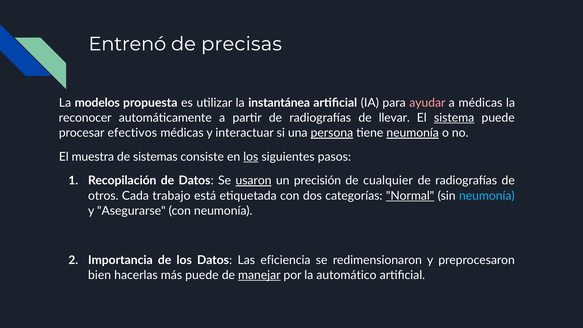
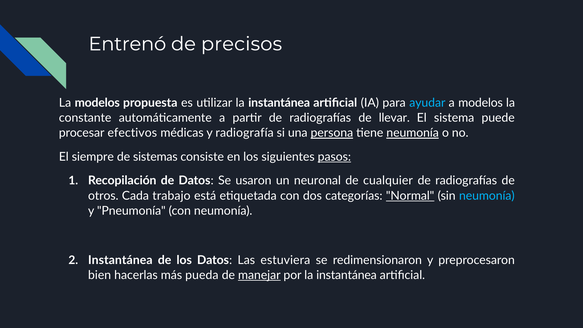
precisas: precisas -> precisos (242, 44)
ayudar colour: pink -> light blue (427, 103)
a médicas: médicas -> modelos (481, 103)
reconocer: reconocer -> constante (85, 118)
sistema underline: present -> none (454, 118)
interactuar: interactuar -> radiografía (245, 133)
muestra: muestra -> siempre (93, 157)
los underline: present -> none (251, 157)
pasos underline: none -> present (334, 157)
usaron underline: present -> none (254, 181)
precisión: precisión -> neuronal (317, 181)
Asegurarse: Asegurarse -> Pneumonía (131, 211)
Importancia: Importancia -> Instantánea (120, 260)
eficiencia: eficiencia -> estuviera (285, 260)
más puede: puede -> pueda (202, 275)
por la automático: automático -> instantánea (347, 275)
